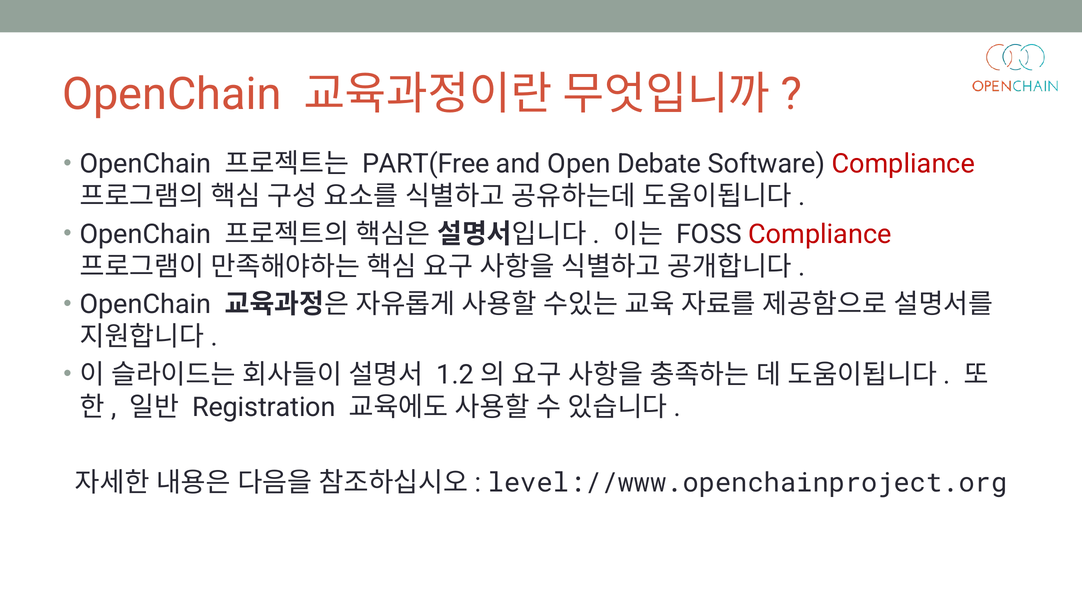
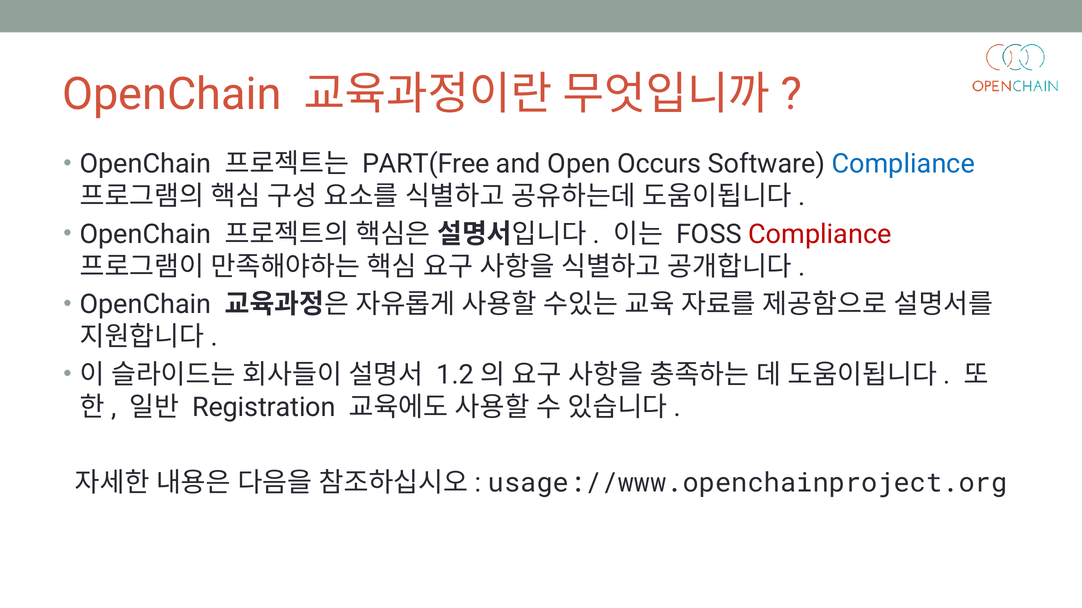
Debate: Debate -> Occurs (659, 164)
Compliance colour: red -> blue (903, 164)
level://www.openchainproject.org: level://www.openchainproject.org -> usage://www.openchainproject.org (748, 483)
